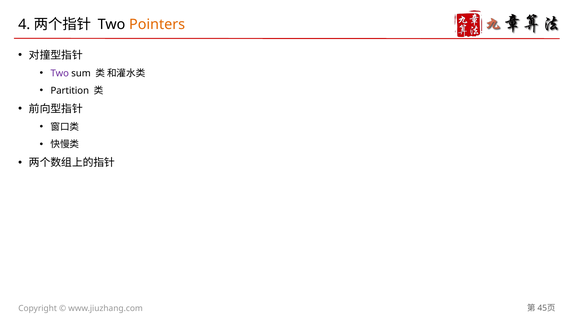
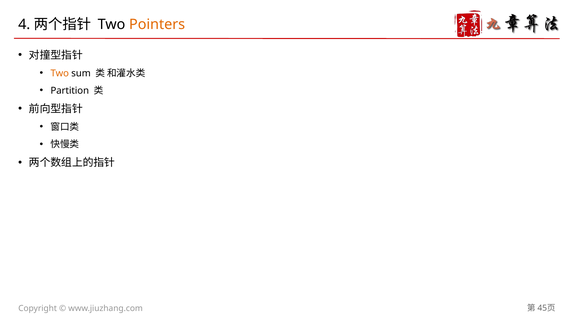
Two colour: purple -> orange (60, 73)
